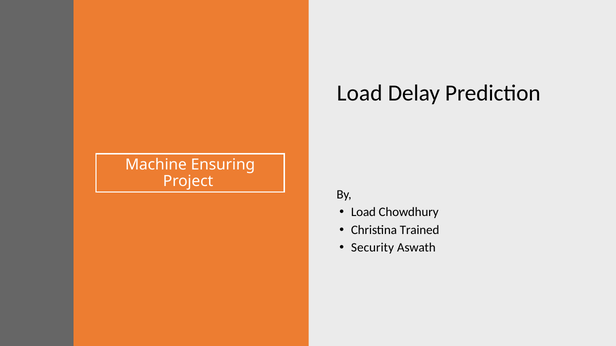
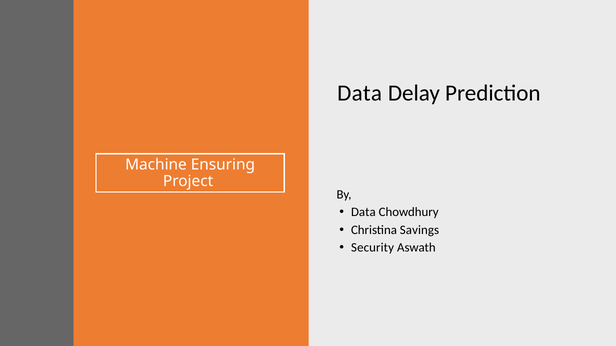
Load: Load -> Data (360, 94)
Load: Load -> Data (363, 212)
Trained: Trained -> Savings (419, 230)
